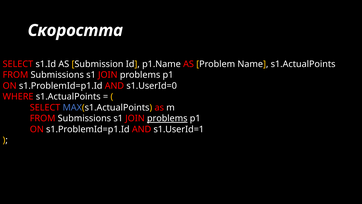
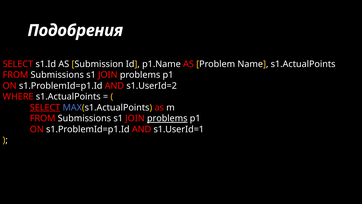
Скоростта: Скоростта -> Подобрения (75, 30)
s1.UserId=0: s1.UserId=0 -> s1.UserId=2 (152, 86)
SELECT underline: none -> present (45, 107)
